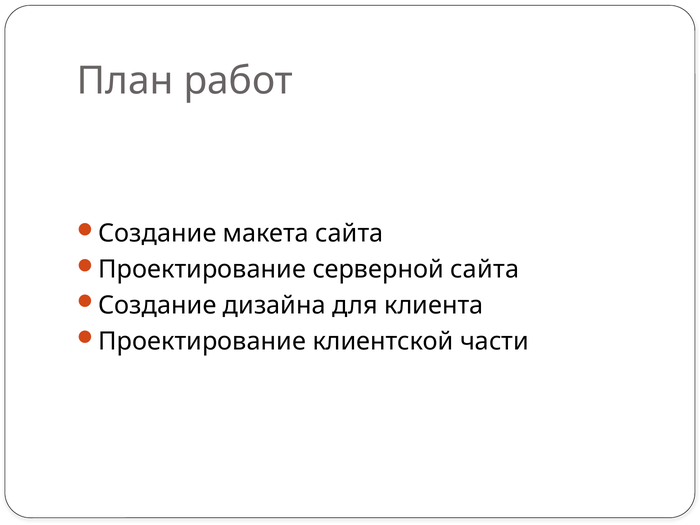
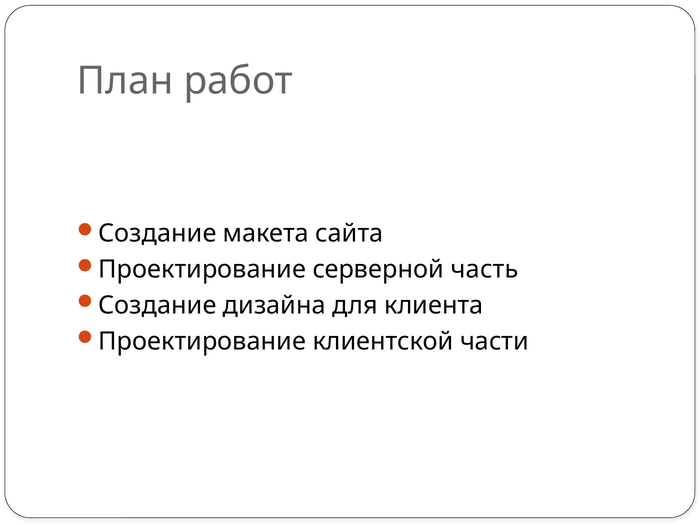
серверной сайта: сайта -> часть (485, 270)
